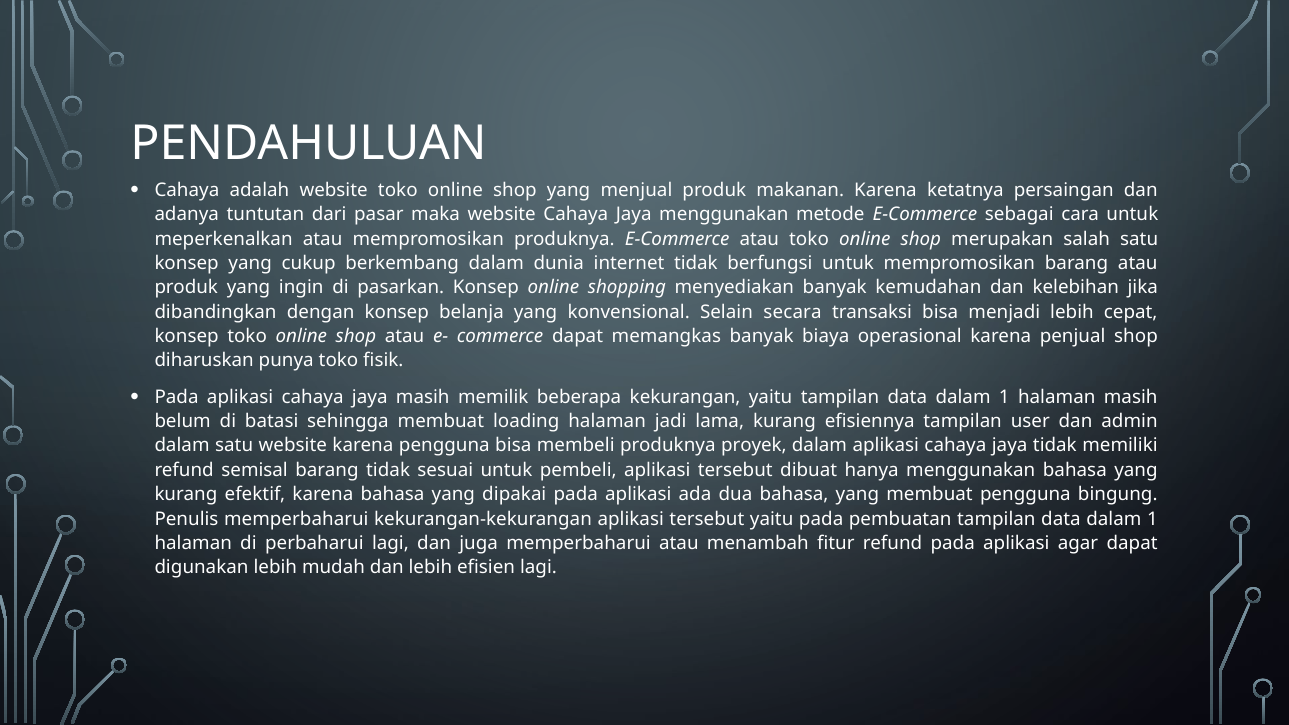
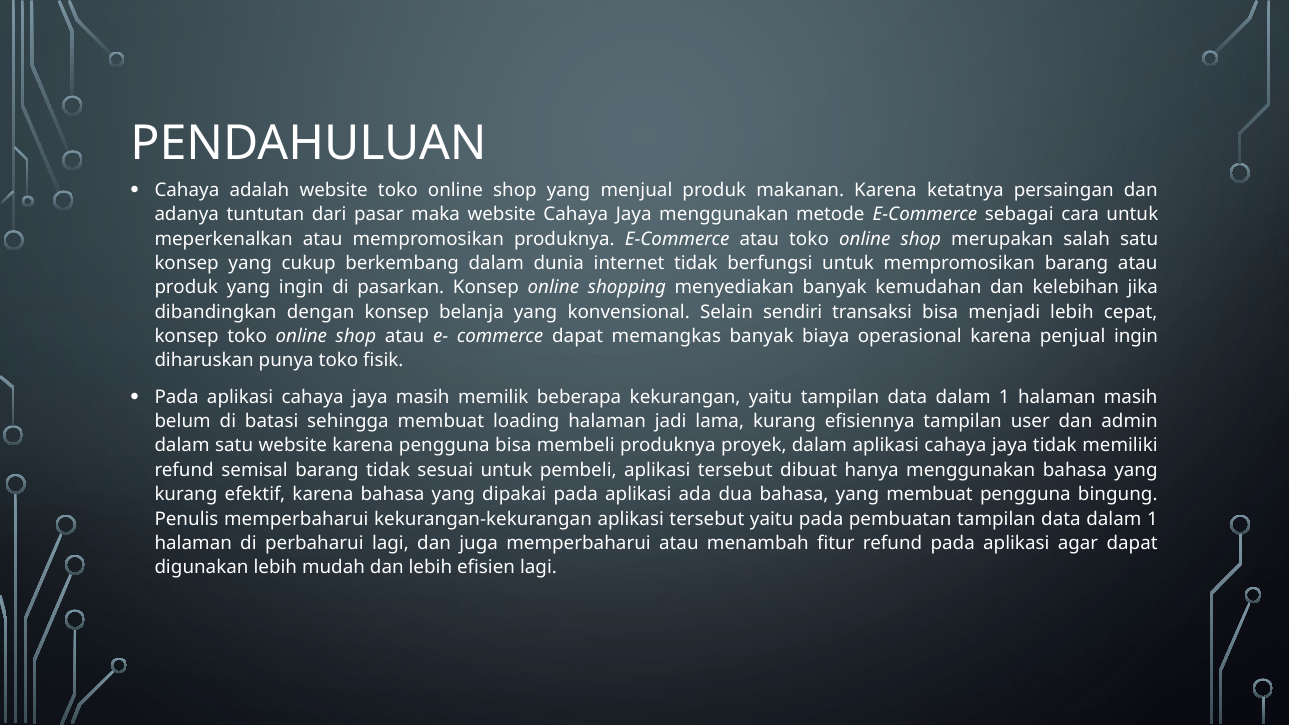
secara: secara -> sendiri (793, 312)
penjual shop: shop -> ingin (1136, 336)
